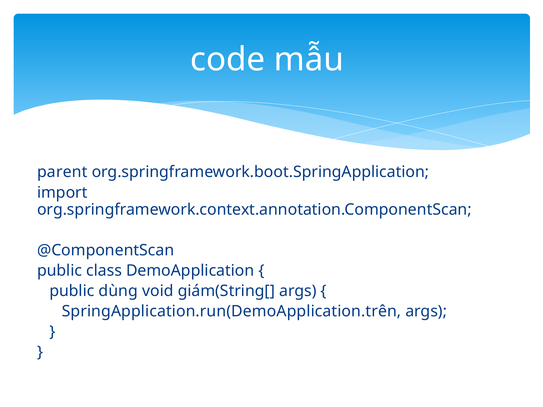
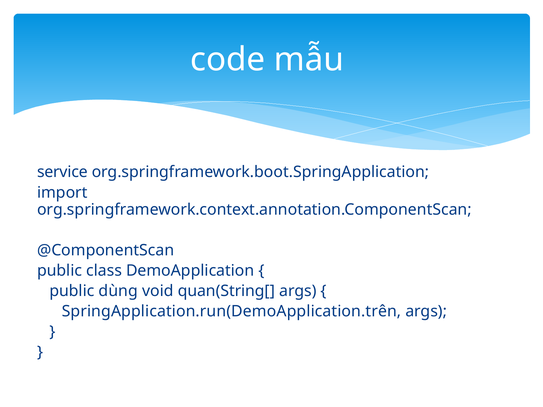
parent: parent -> service (62, 172)
giám(String[: giám(String[ -> quan(String[ (226, 291)
